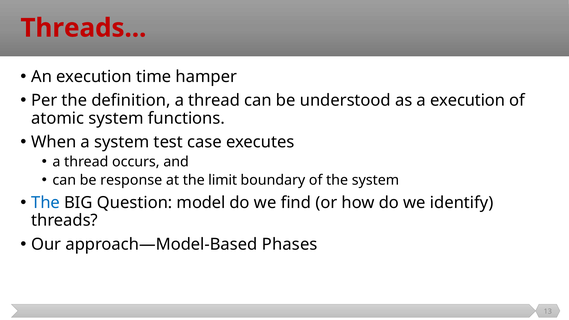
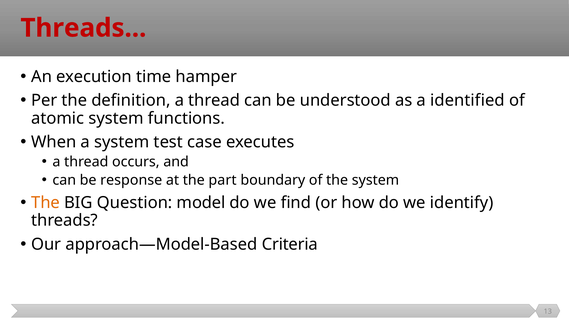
a execution: execution -> identified (467, 100)
limit: limit -> part (223, 180)
The colour: blue -> orange (46, 203)
Phases: Phases -> Criteria (290, 244)
